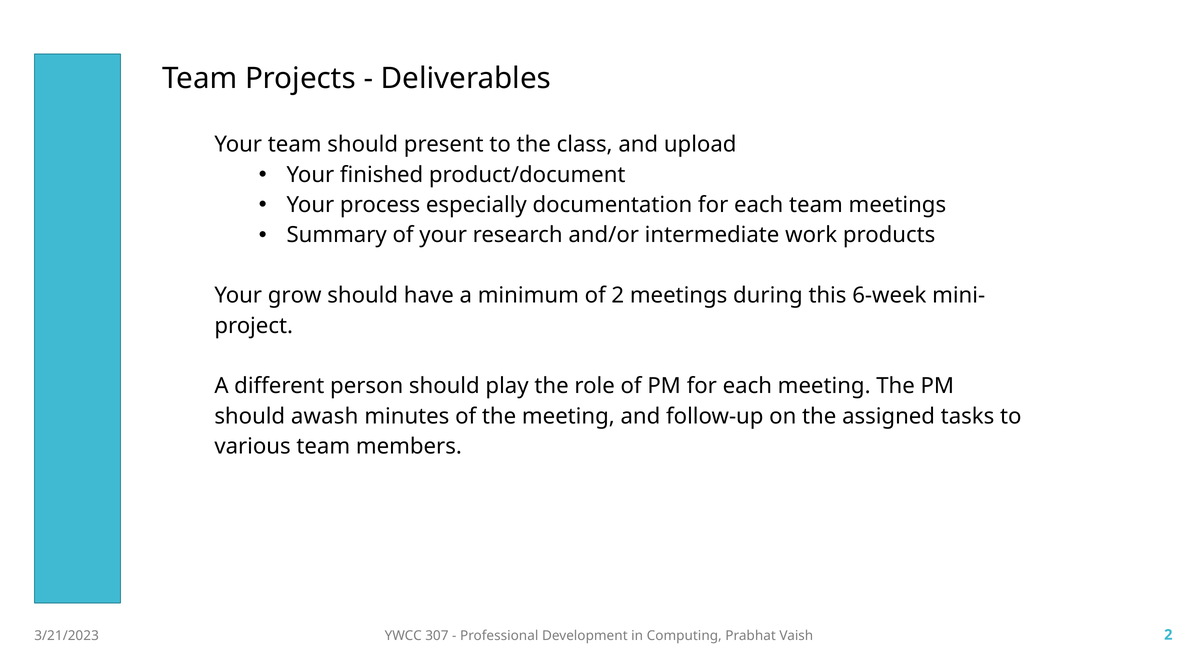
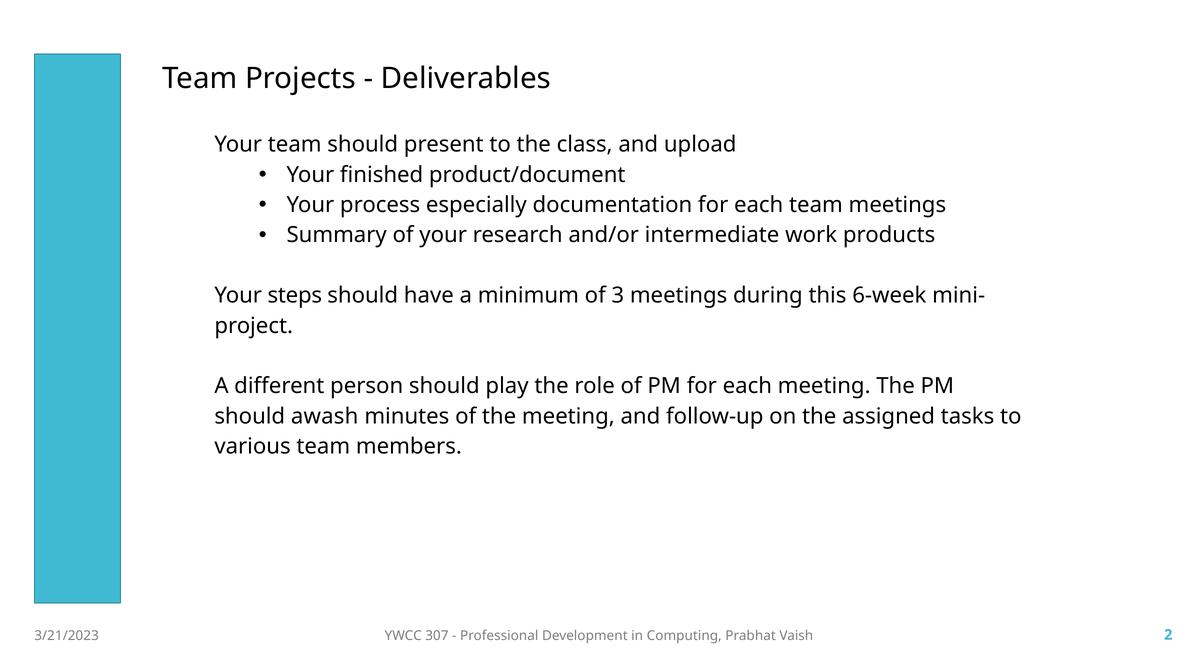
grow: grow -> steps (295, 296)
of 2: 2 -> 3 (618, 296)
